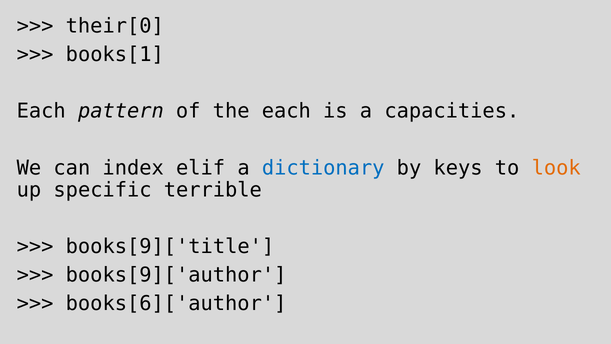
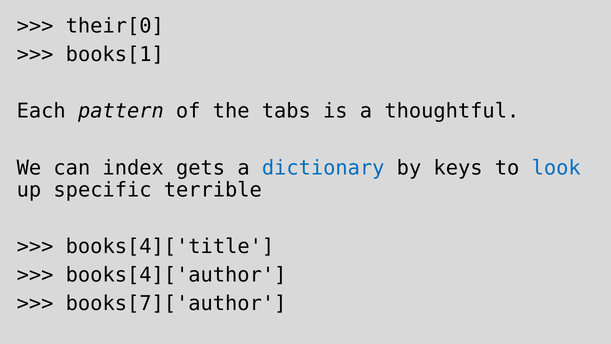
the each: each -> tabs (286, 111)
capacities: capacities -> thoughtful (452, 111)
elif: elif -> gets (201, 168)
look colour: orange -> blue (556, 168)
books[9]['title: books[9]['title -> books[4]['title (170, 246)
books[9]['author: books[9]['author -> books[4]['author (176, 275)
books[6]['author: books[6]['author -> books[7]['author (176, 303)
